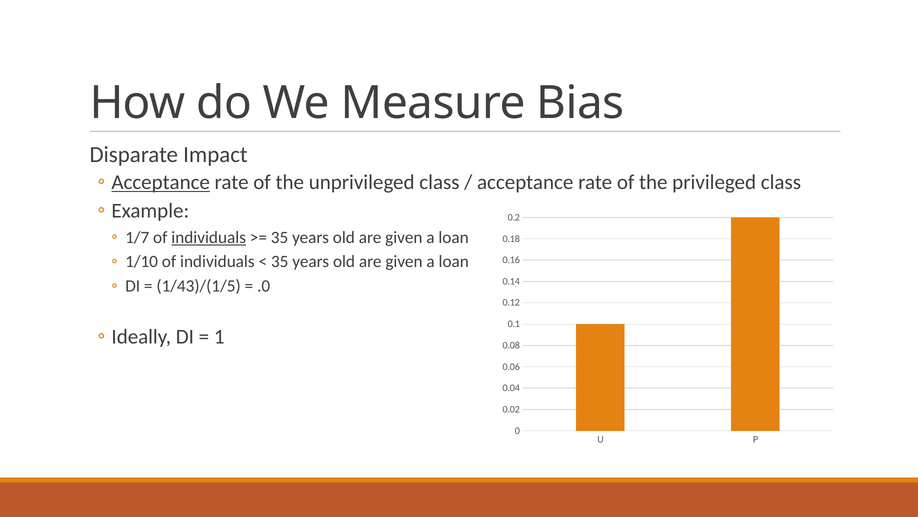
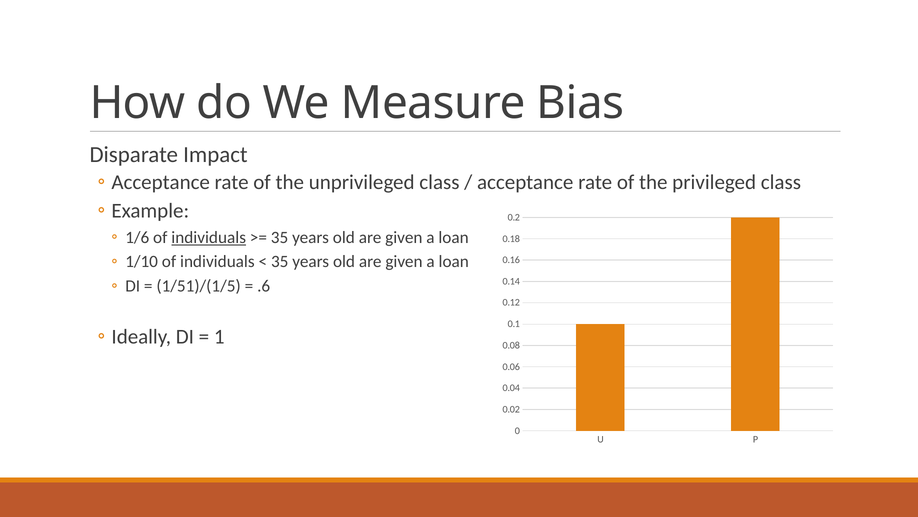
Acceptance underline: present -> none (161, 182)
1/7: 1/7 -> 1/6 (137, 237)
1/43)/(1/5: 1/43)/(1/5 -> 1/51)/(1/5 (199, 286)
.0: .0 -> .6 (264, 286)
